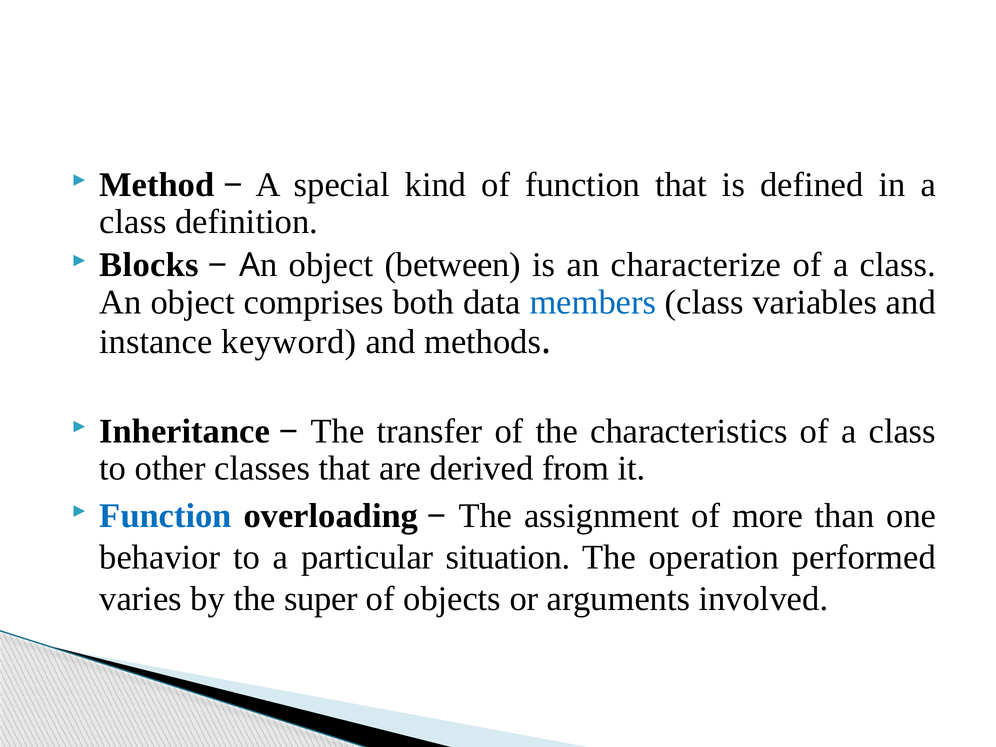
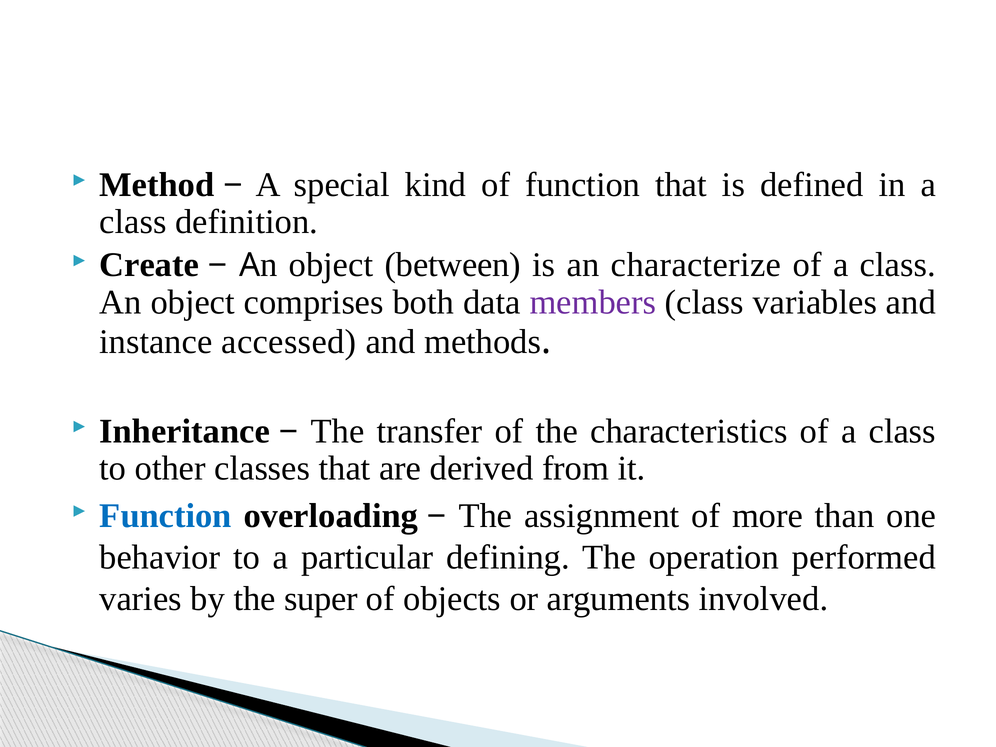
Blocks: Blocks -> Create (149, 265)
members colour: blue -> purple (593, 302)
keyword: keyword -> accessed (289, 342)
situation: situation -> defining (508, 557)
